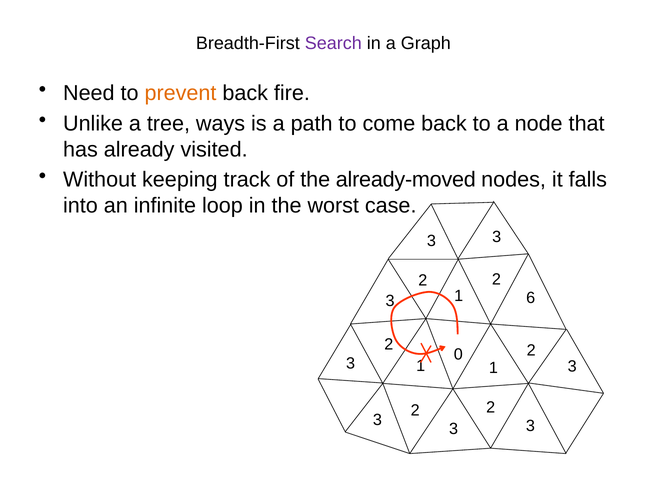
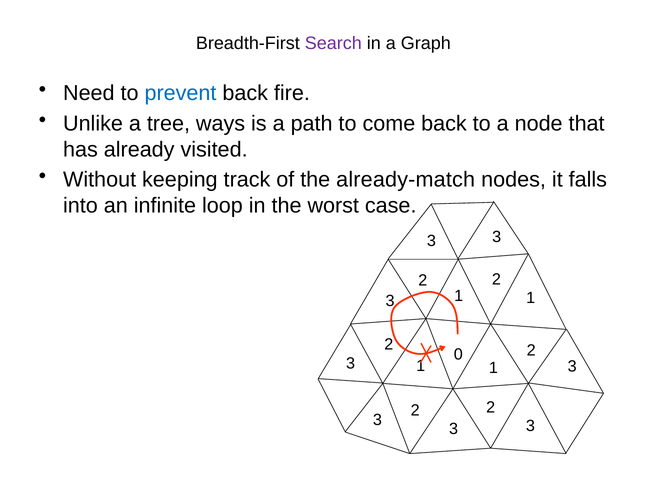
prevent colour: orange -> blue (181, 93)
already-moved: already-moved -> already-match (406, 179)
3 6: 6 -> 1 (531, 298)
